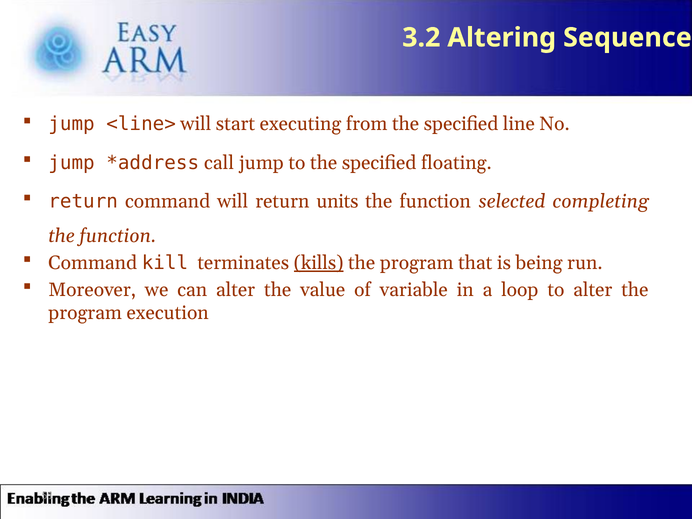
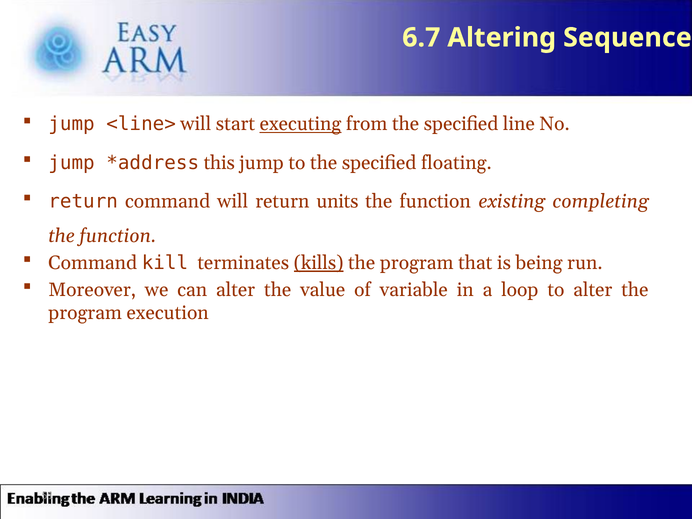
3.2: 3.2 -> 6.7 (421, 38)
executing underline: none -> present (300, 124)
call: call -> this (219, 163)
selected: selected -> existing (512, 201)
